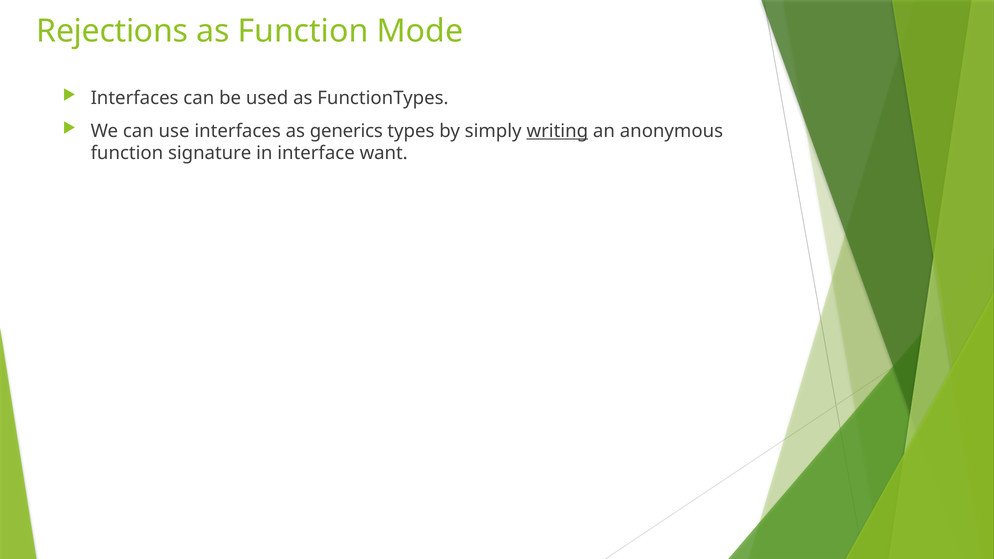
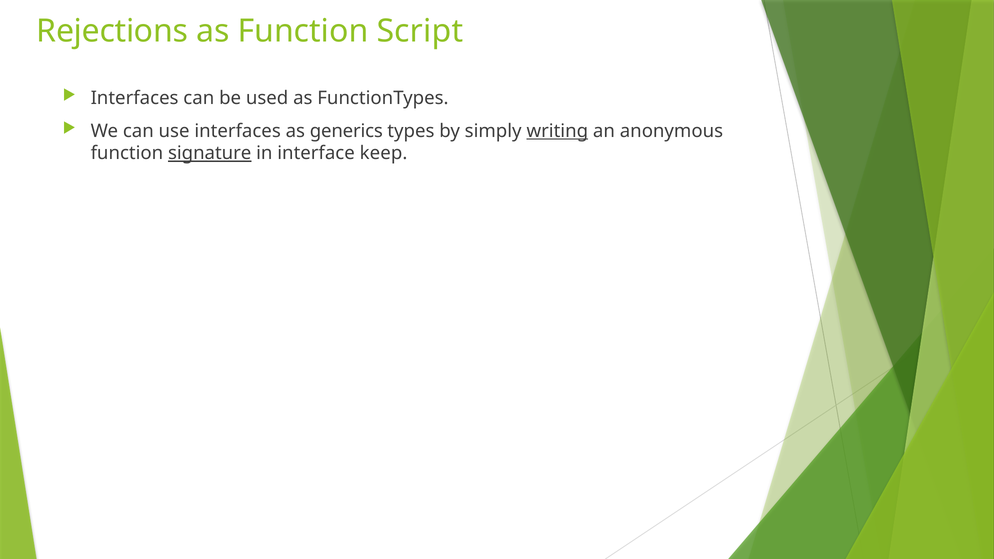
Mode: Mode -> Script (420, 31)
signature underline: none -> present (210, 153)
want: want -> keep (384, 153)
